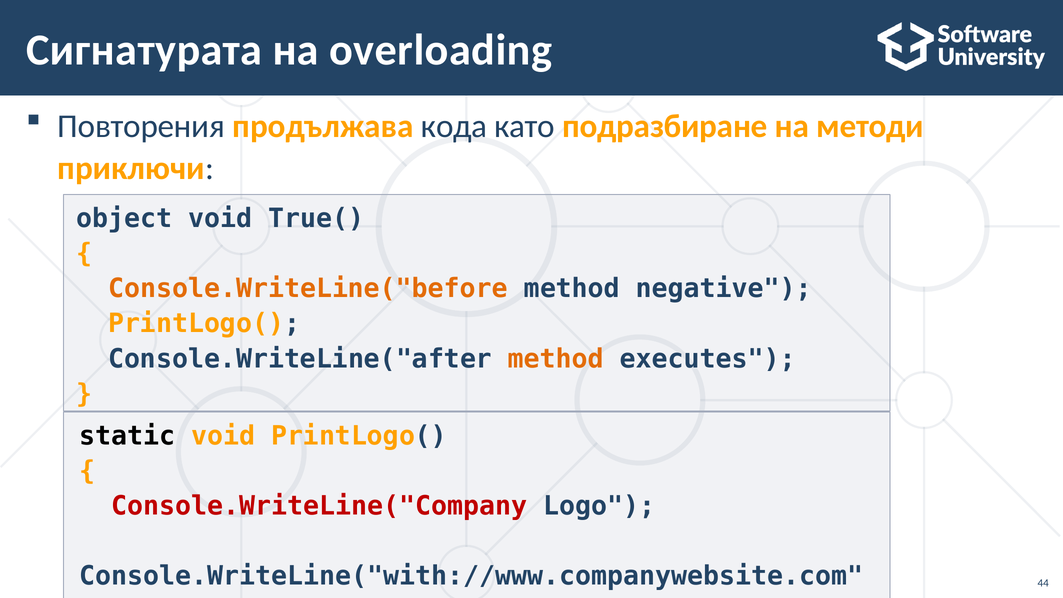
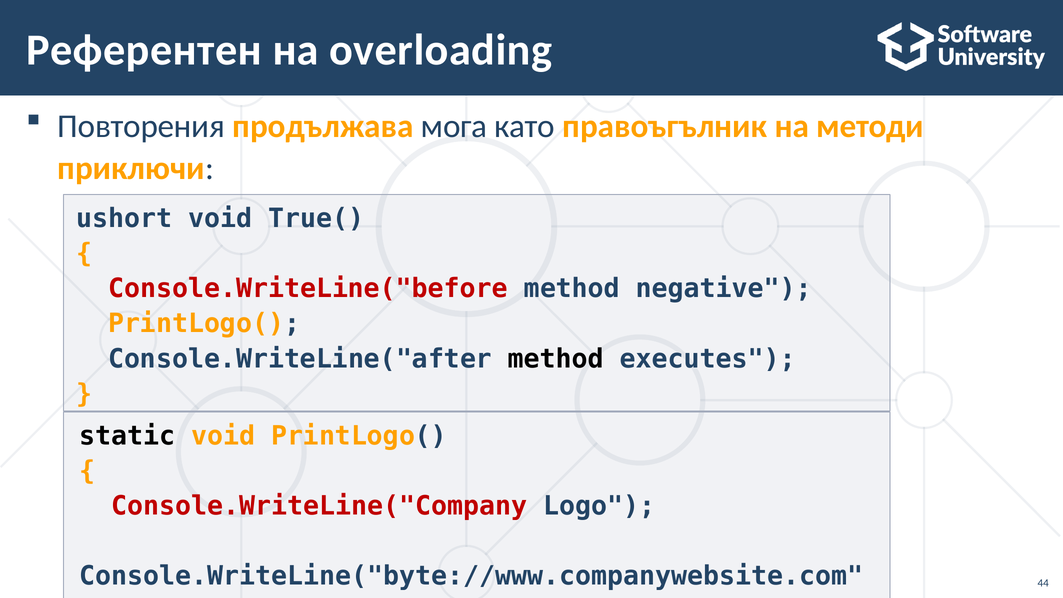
Сигнатурата: Сигнатурата -> Референтен (144, 50)
кода: кода -> мога (454, 126)
подразбиране: подразбиране -> правоъгълник (665, 126)
object: object -> ushort (124, 218)
Console.WriteLine("before colour: orange -> red (308, 289)
method colour: orange -> black (556, 359)
Console.WriteLine("with://www.companywebsite.com: Console.WriteLine("with://www.companywebsite.com -> Console.WriteLine("byte://www.companywebsite.com (471, 576)
